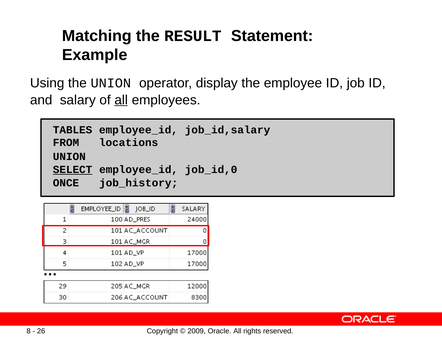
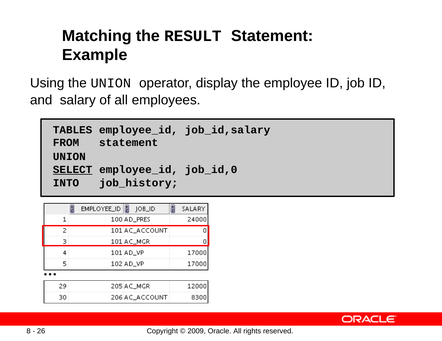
all underline: present -> none (121, 100)
locations: locations -> statement (129, 143)
ONCE: ONCE -> INTO (66, 183)
